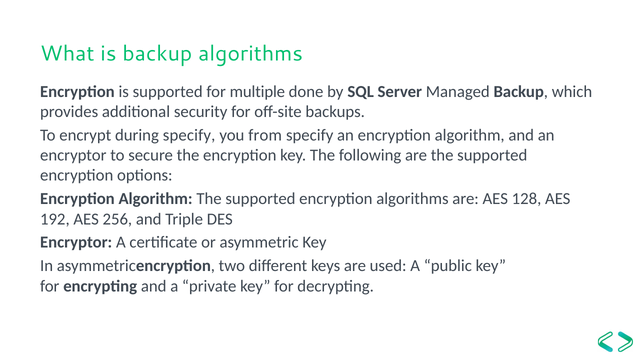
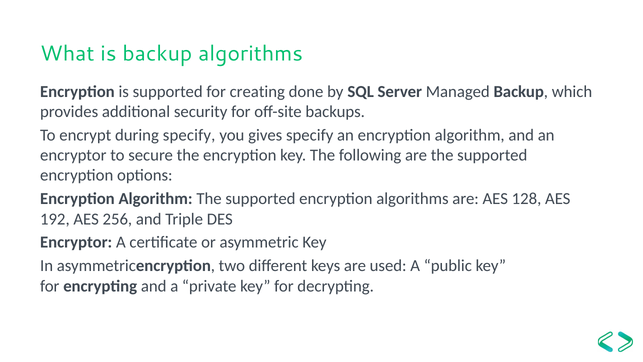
multiple: multiple -> creating (257, 92)
from: from -> gives (265, 135)
